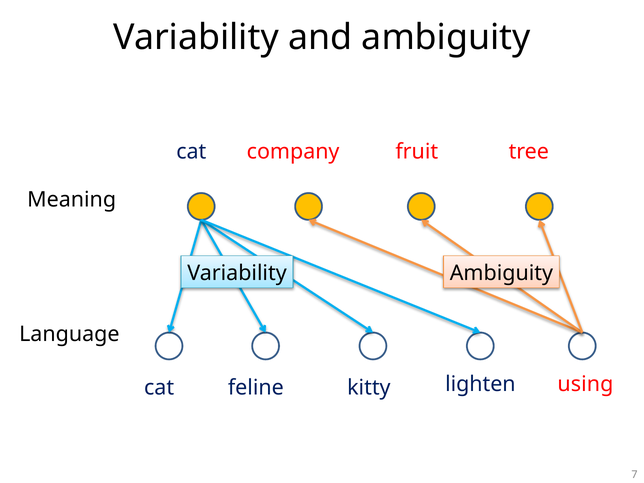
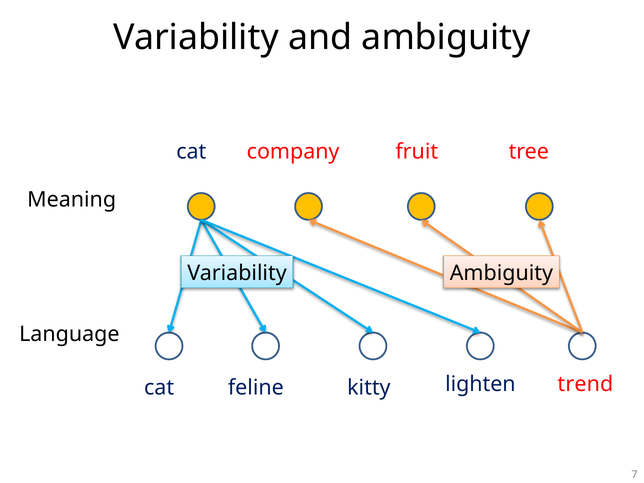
using: using -> trend (585, 384)
